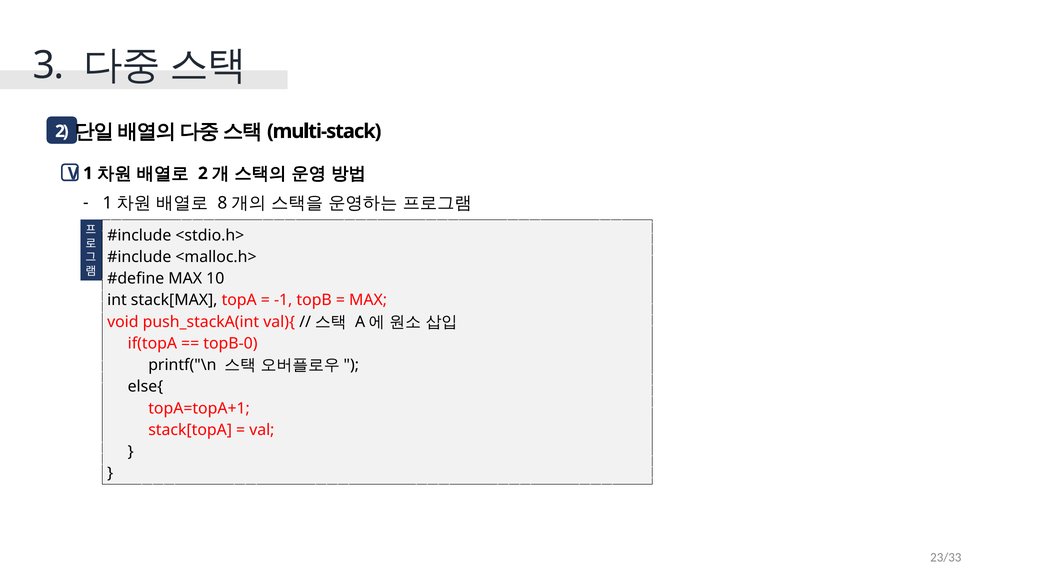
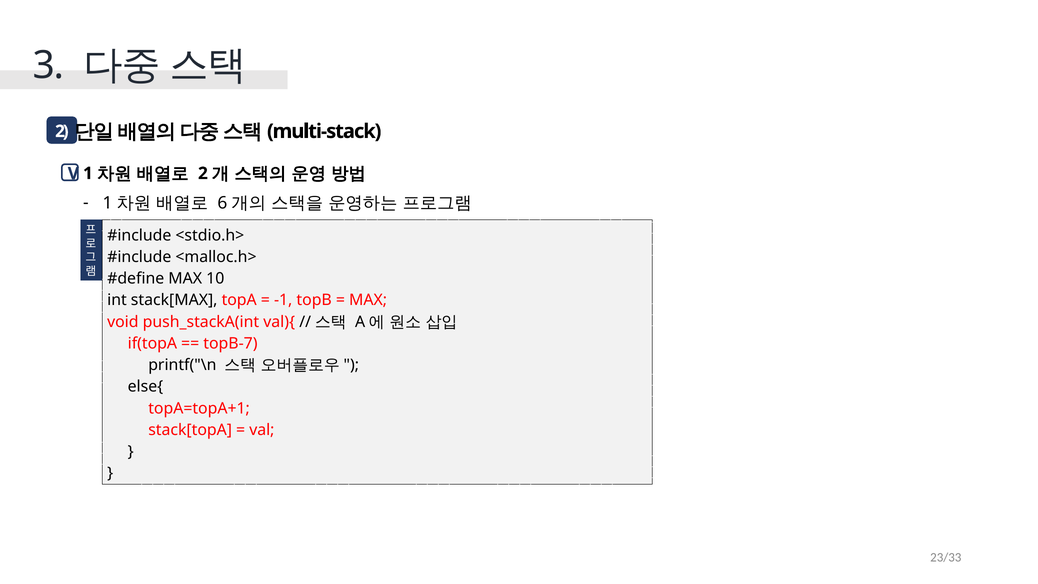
8: 8 -> 6 (222, 203)
topB-0: topB-0 -> topB-7 (230, 343)
